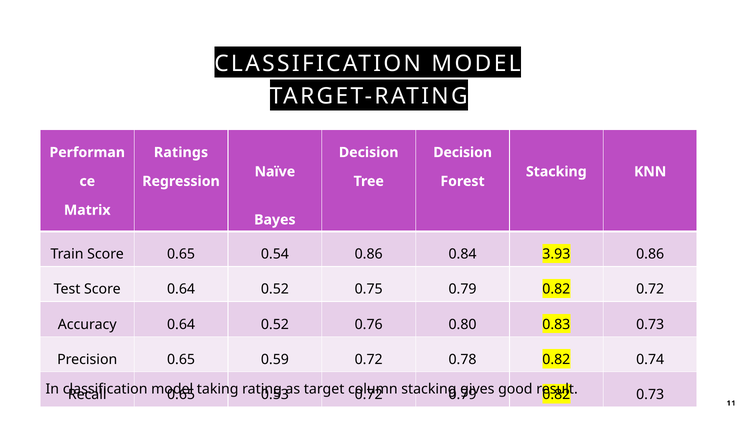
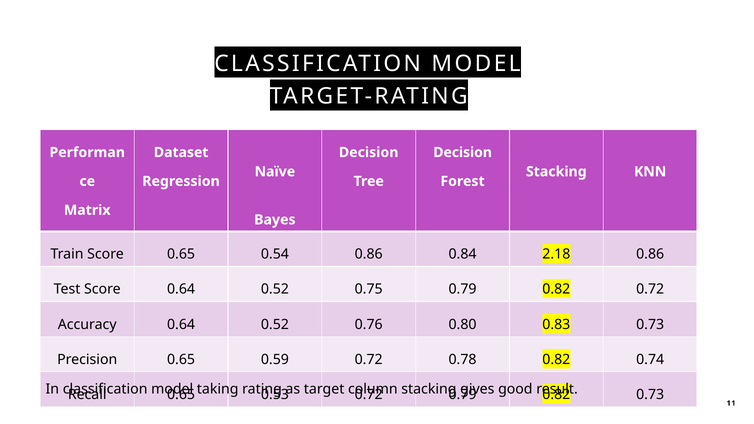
Ratings: Ratings -> Dataset (181, 152)
3.93: 3.93 -> 2.18 (556, 254)
